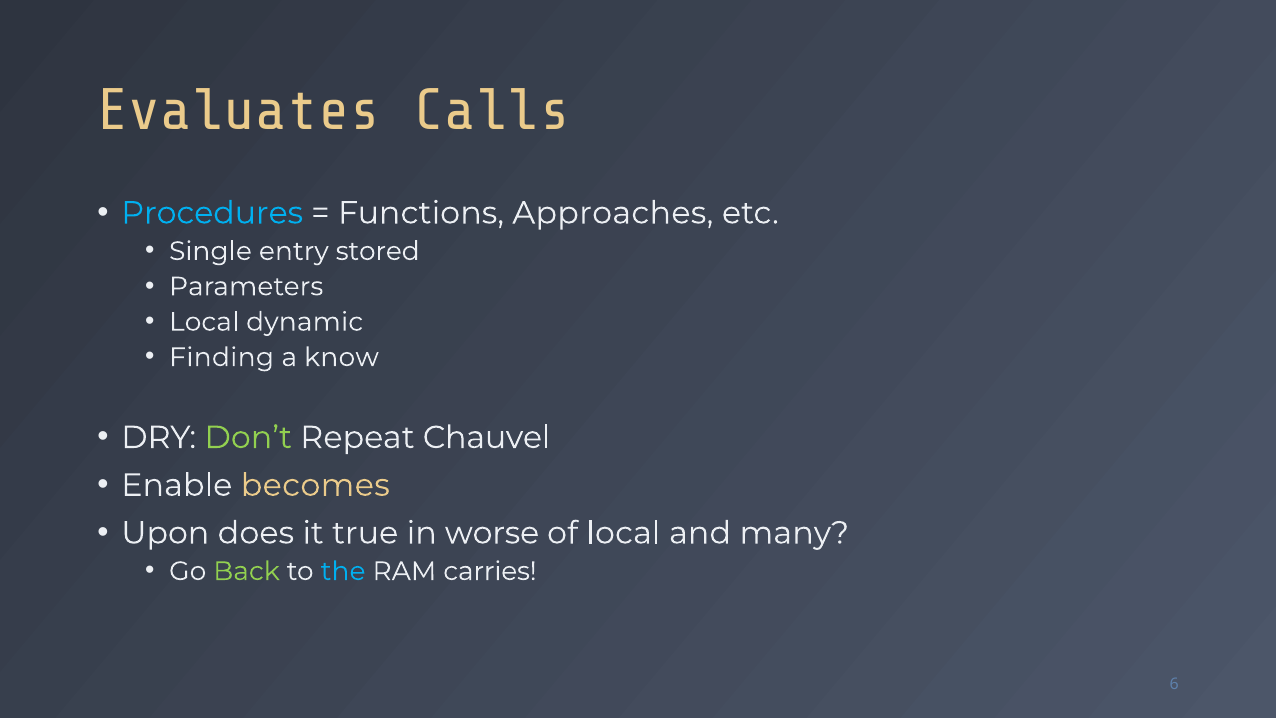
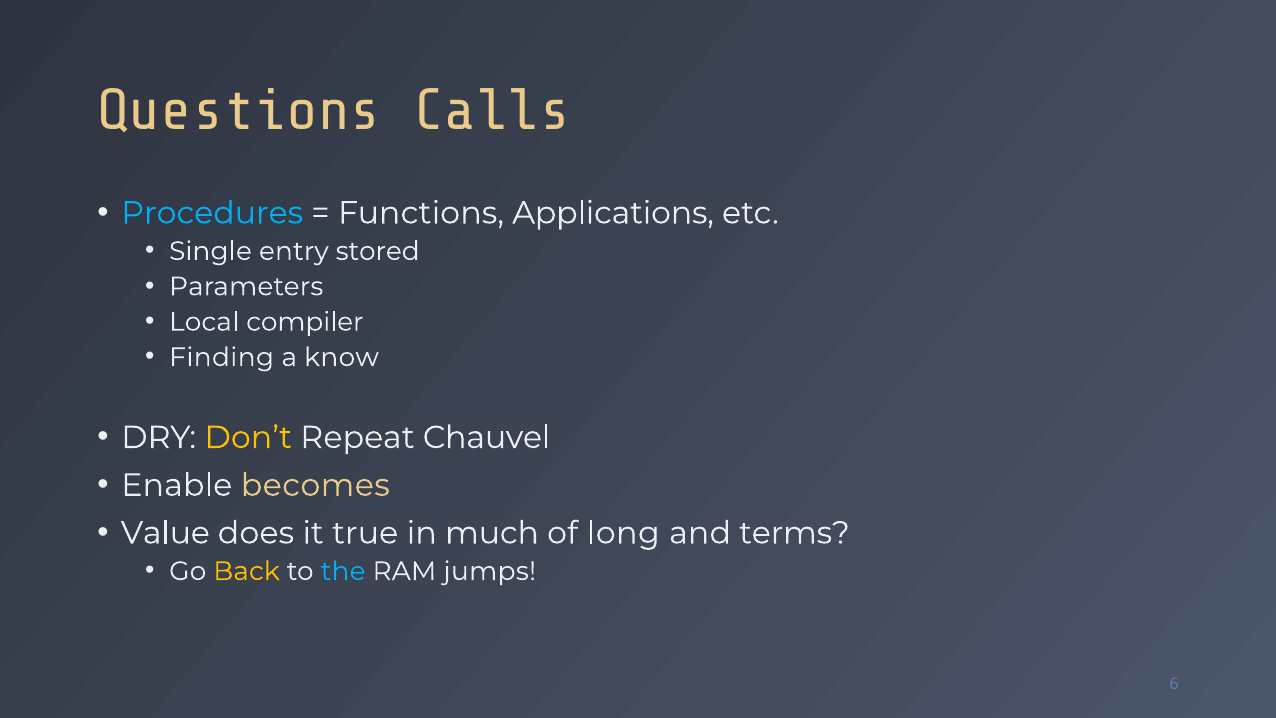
Evaluates: Evaluates -> Questions (239, 110)
Approaches: Approaches -> Applications (613, 213)
dynamic: dynamic -> compiler (305, 322)
Don’t colour: light green -> yellow (248, 437)
Upon: Upon -> Value (165, 533)
worse: worse -> much (492, 533)
of local: local -> long (623, 533)
many: many -> terms (794, 533)
Back colour: light green -> yellow (246, 571)
carries: carries -> jumps (490, 571)
